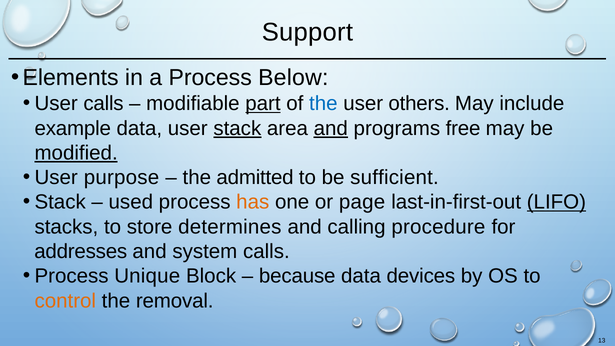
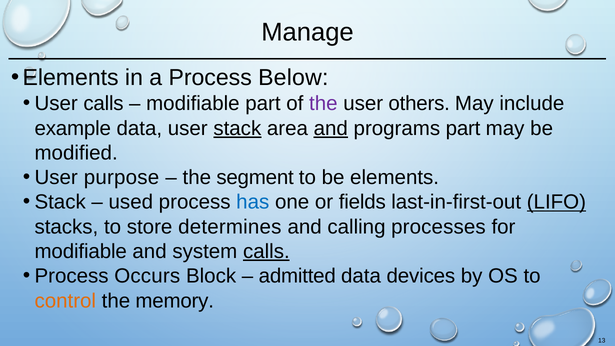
Support: Support -> Manage (308, 32)
part underline: present -> none (263, 104)
the colour: blue -> purple (323, 104)
programs free: free -> part (463, 128)
modified underline: present -> none (76, 153)
admitted: admitted -> segment (255, 178)
be sufficient: sufficient -> elements (395, 178)
has colour: orange -> blue (253, 202)
page: page -> fields (362, 202)
procedure: procedure -> processes (438, 227)
addresses: addresses -> modifiable (81, 251)
calls underline: none -> present (266, 251)
Unique: Unique -> Occurs (147, 276)
because: because -> admitted (297, 276)
removal: removal -> memory (175, 301)
